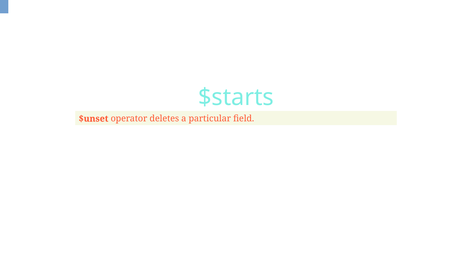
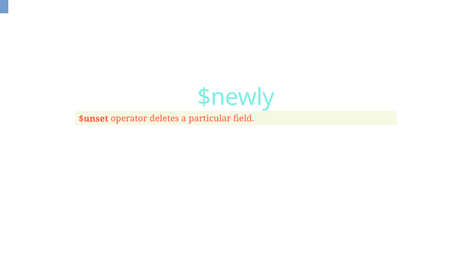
$starts: $starts -> $newly (236, 97)
